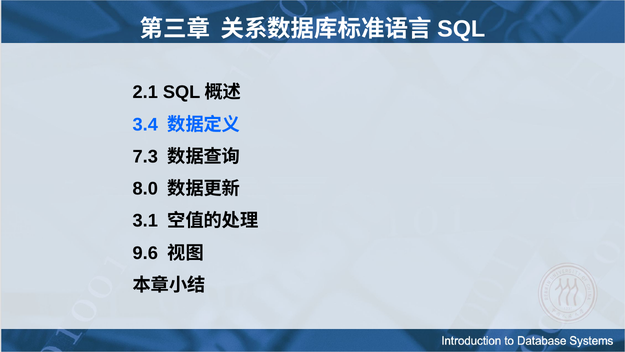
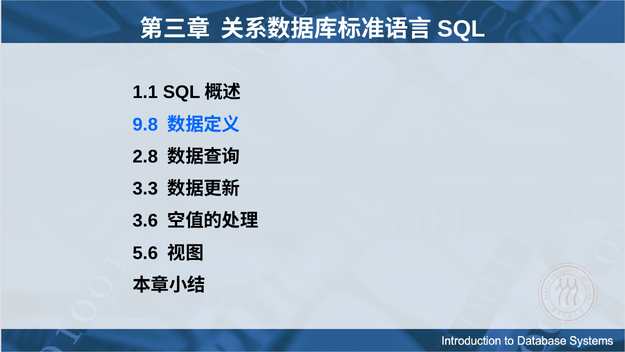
2.1: 2.1 -> 1.1 (145, 92)
3.4: 3.4 -> 9.8 (145, 124)
7.3: 7.3 -> 2.8 (145, 156)
8.0: 8.0 -> 3.3 (145, 189)
3.1: 3.1 -> 3.6 (145, 221)
9.6: 9.6 -> 5.6 (145, 253)
